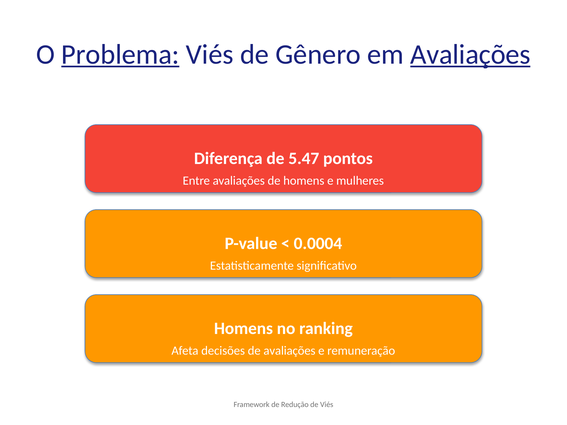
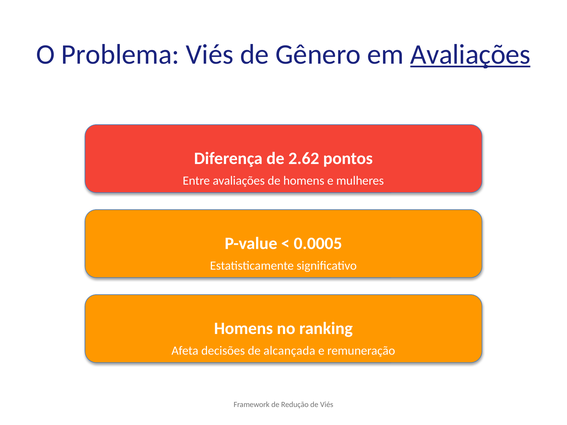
Problema underline: present -> none (120, 54)
5.47: 5.47 -> 2.62 (304, 159)
0.0004: 0.0004 -> 0.0005 (318, 244)
de avaliações: avaliações -> alcançada (289, 351)
